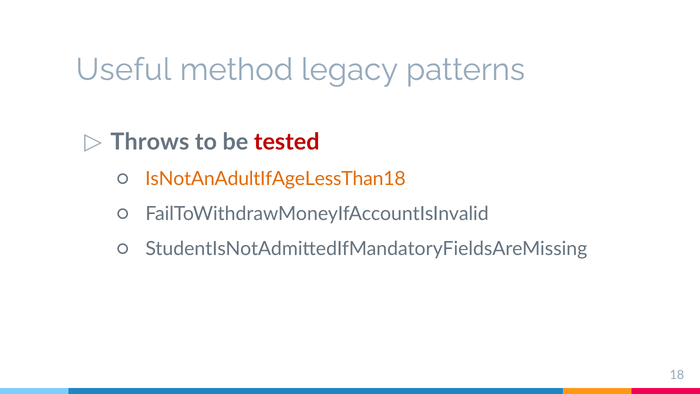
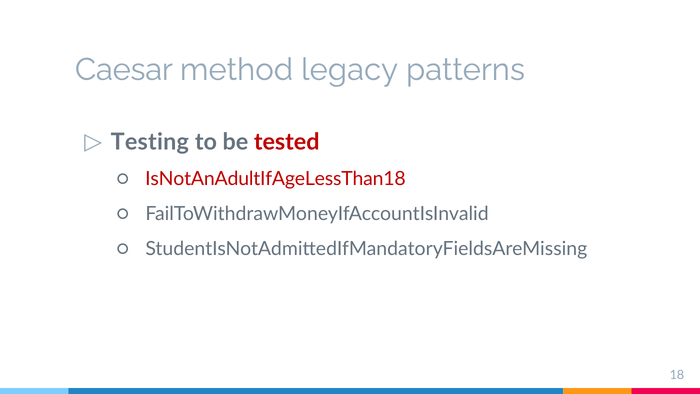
Useful: Useful -> Caesar (124, 70)
Throws: Throws -> Testing (150, 142)
IsNotAnAdultIfAgeLessThan18 colour: orange -> red (275, 179)
